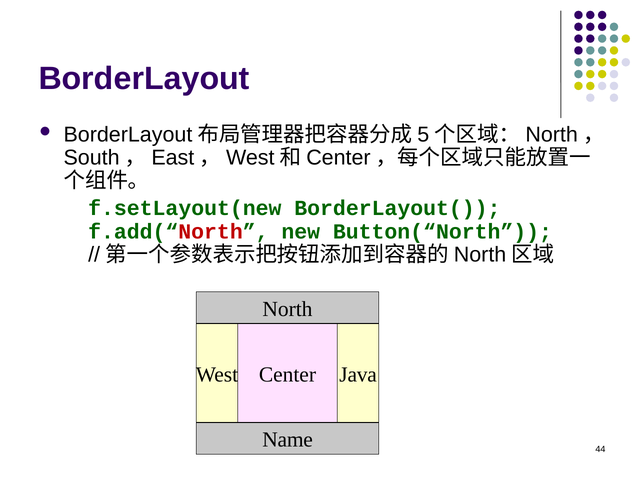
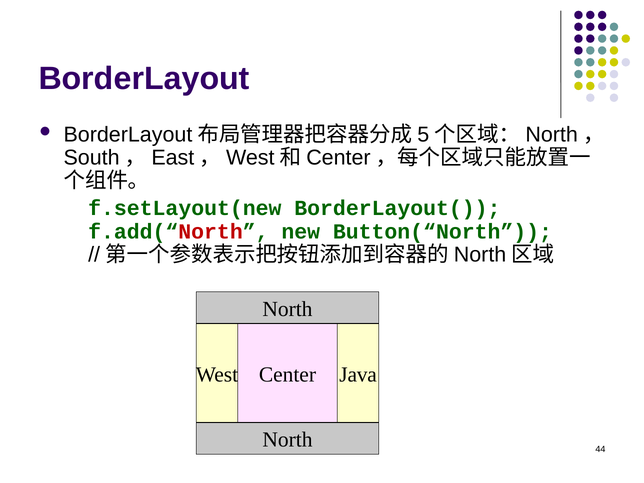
Name: Name -> North (287, 440)
